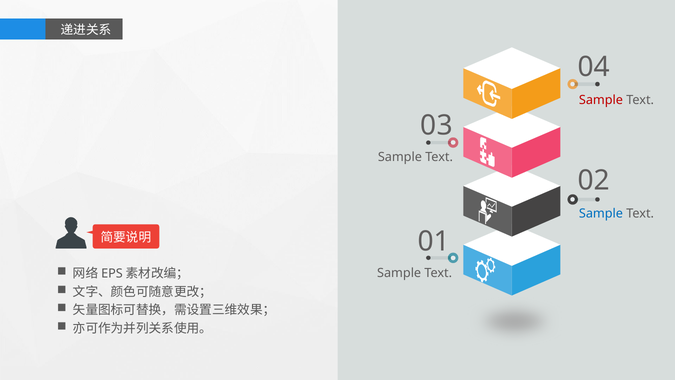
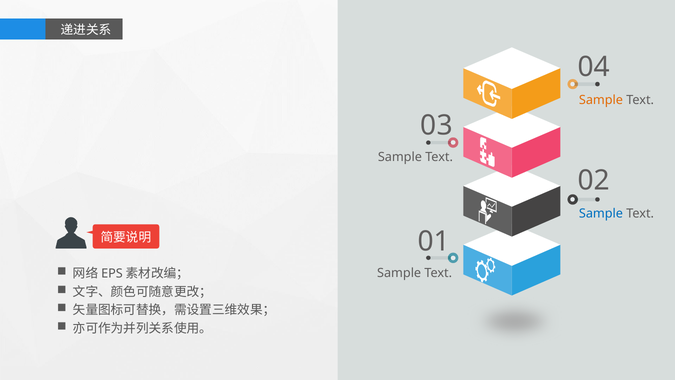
Sample colour: red -> orange (601, 100)
